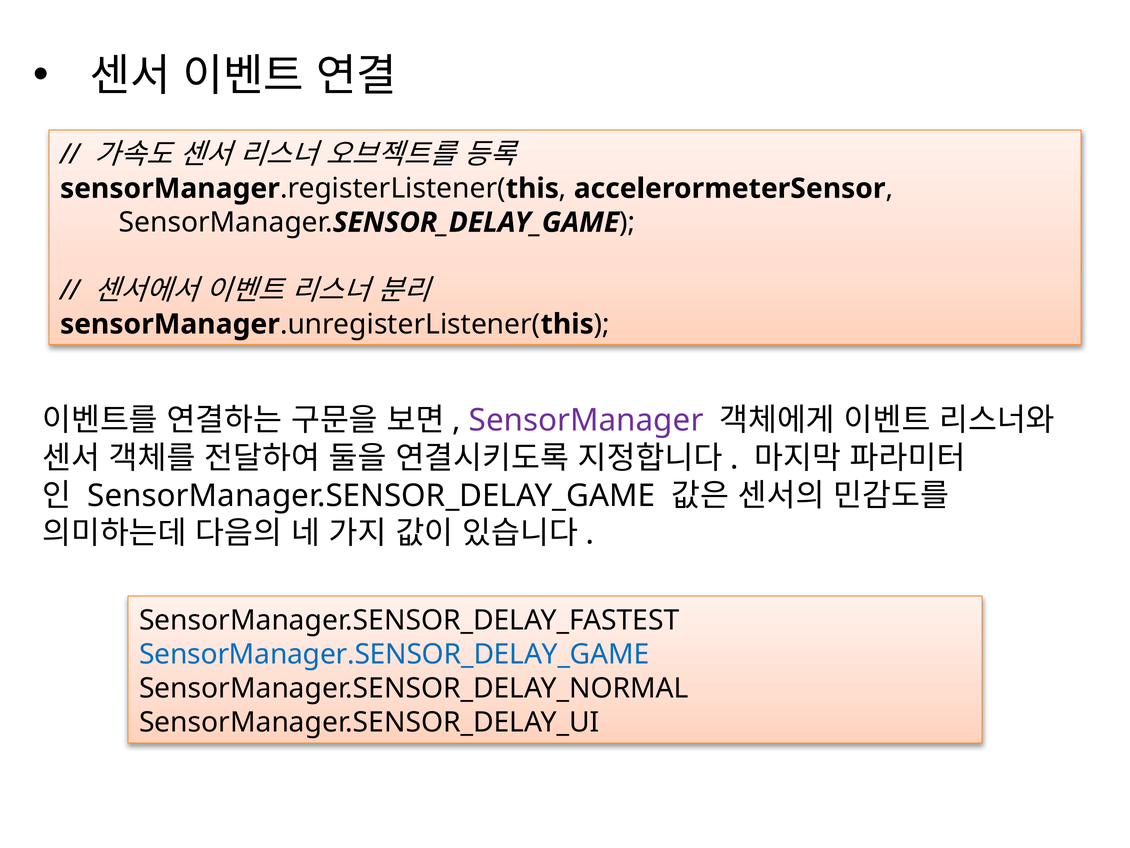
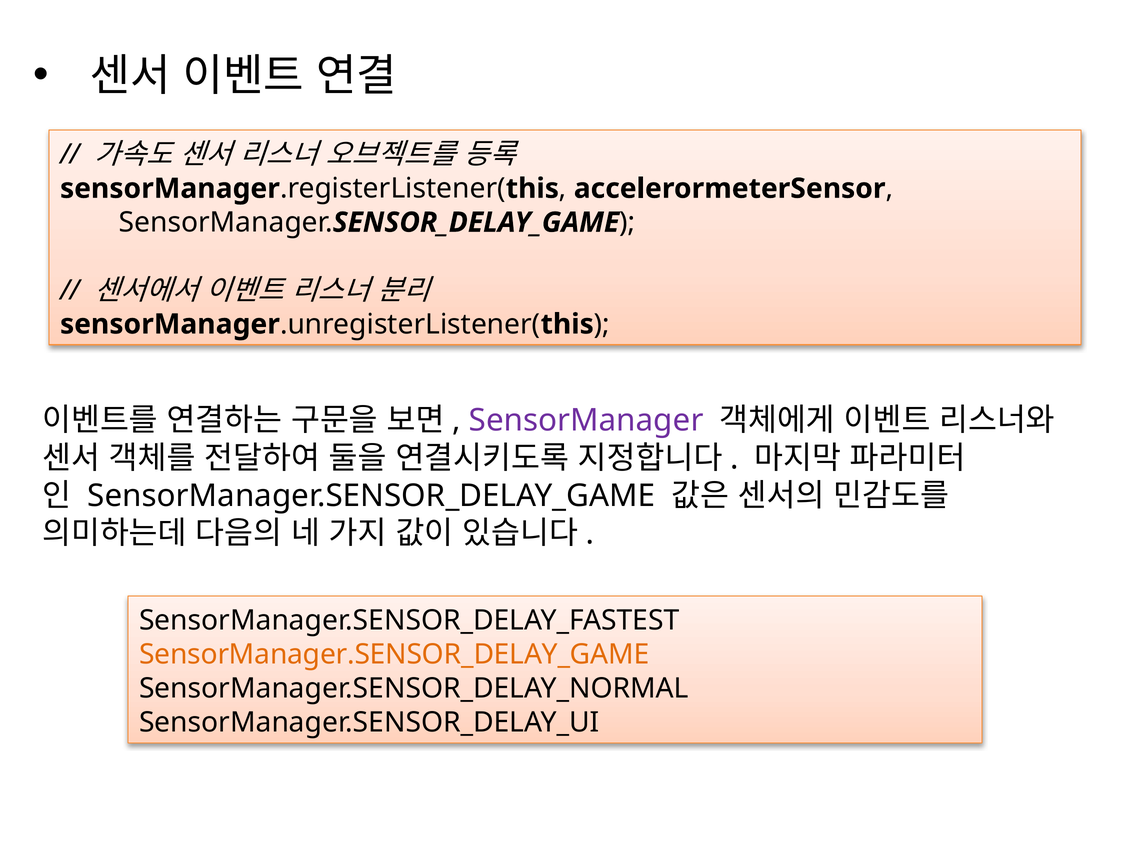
SensorManager.SENSOR_DELAY_GAME colour: blue -> orange (394, 654)
